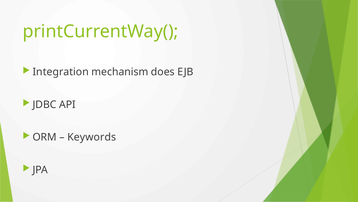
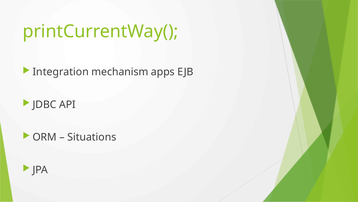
does: does -> apps (163, 72)
Keywords: Keywords -> Situations (92, 137)
